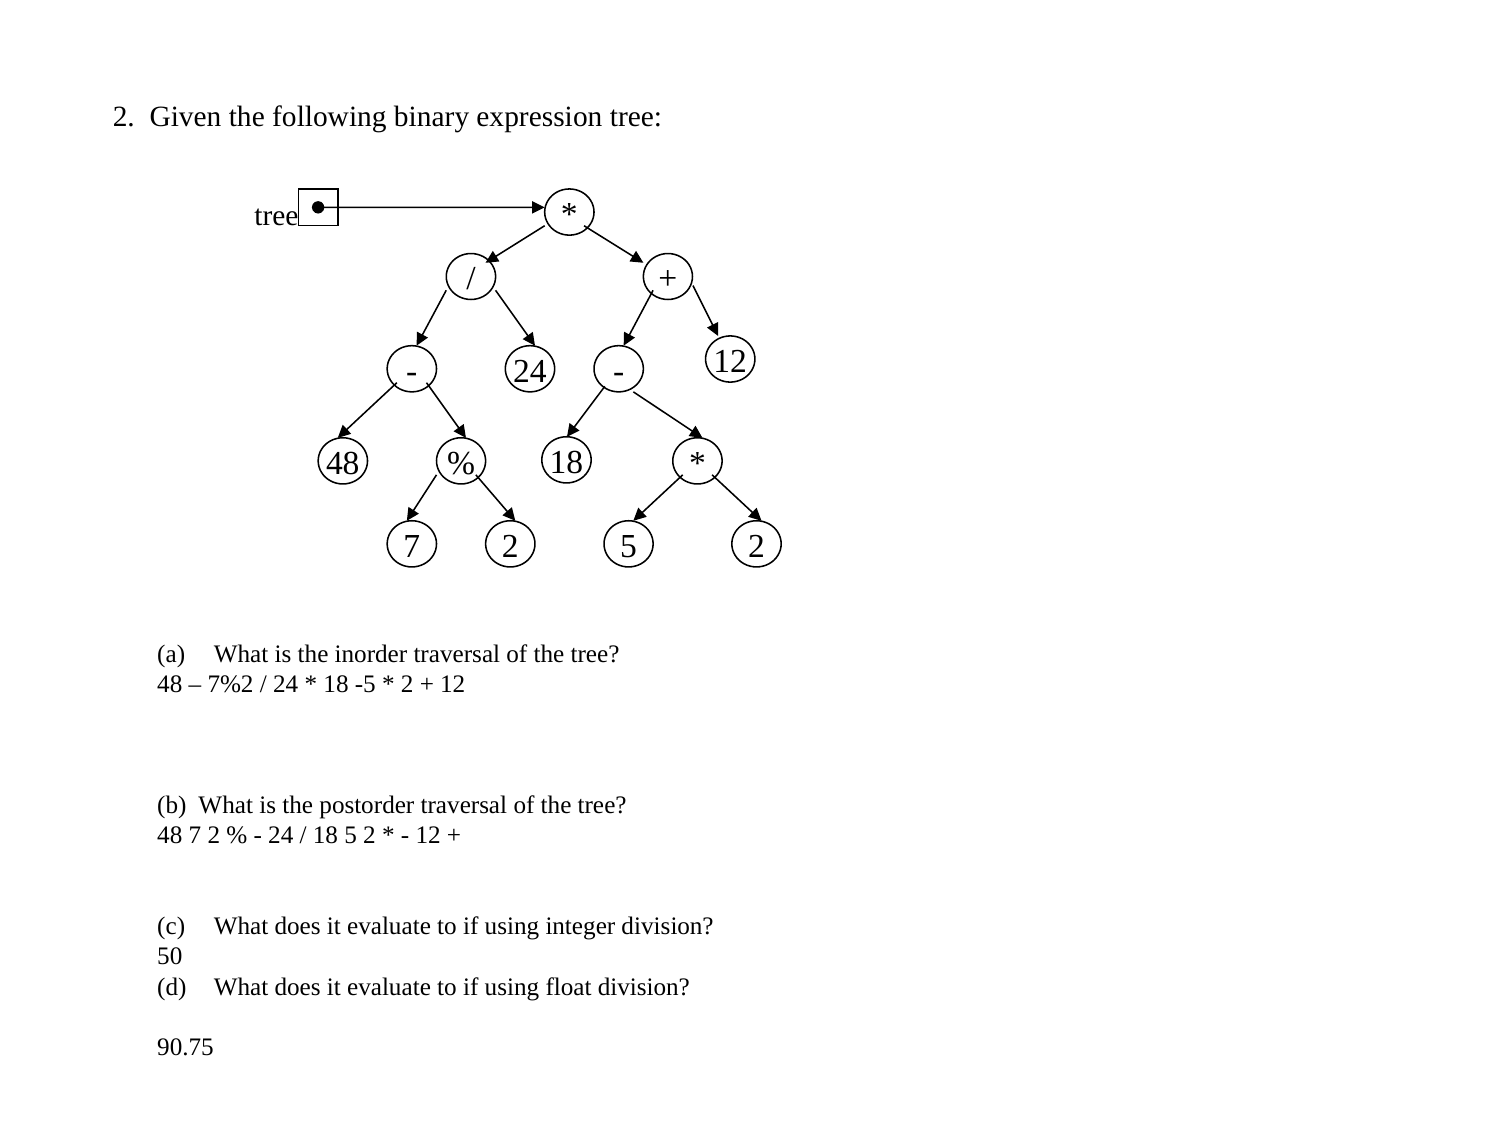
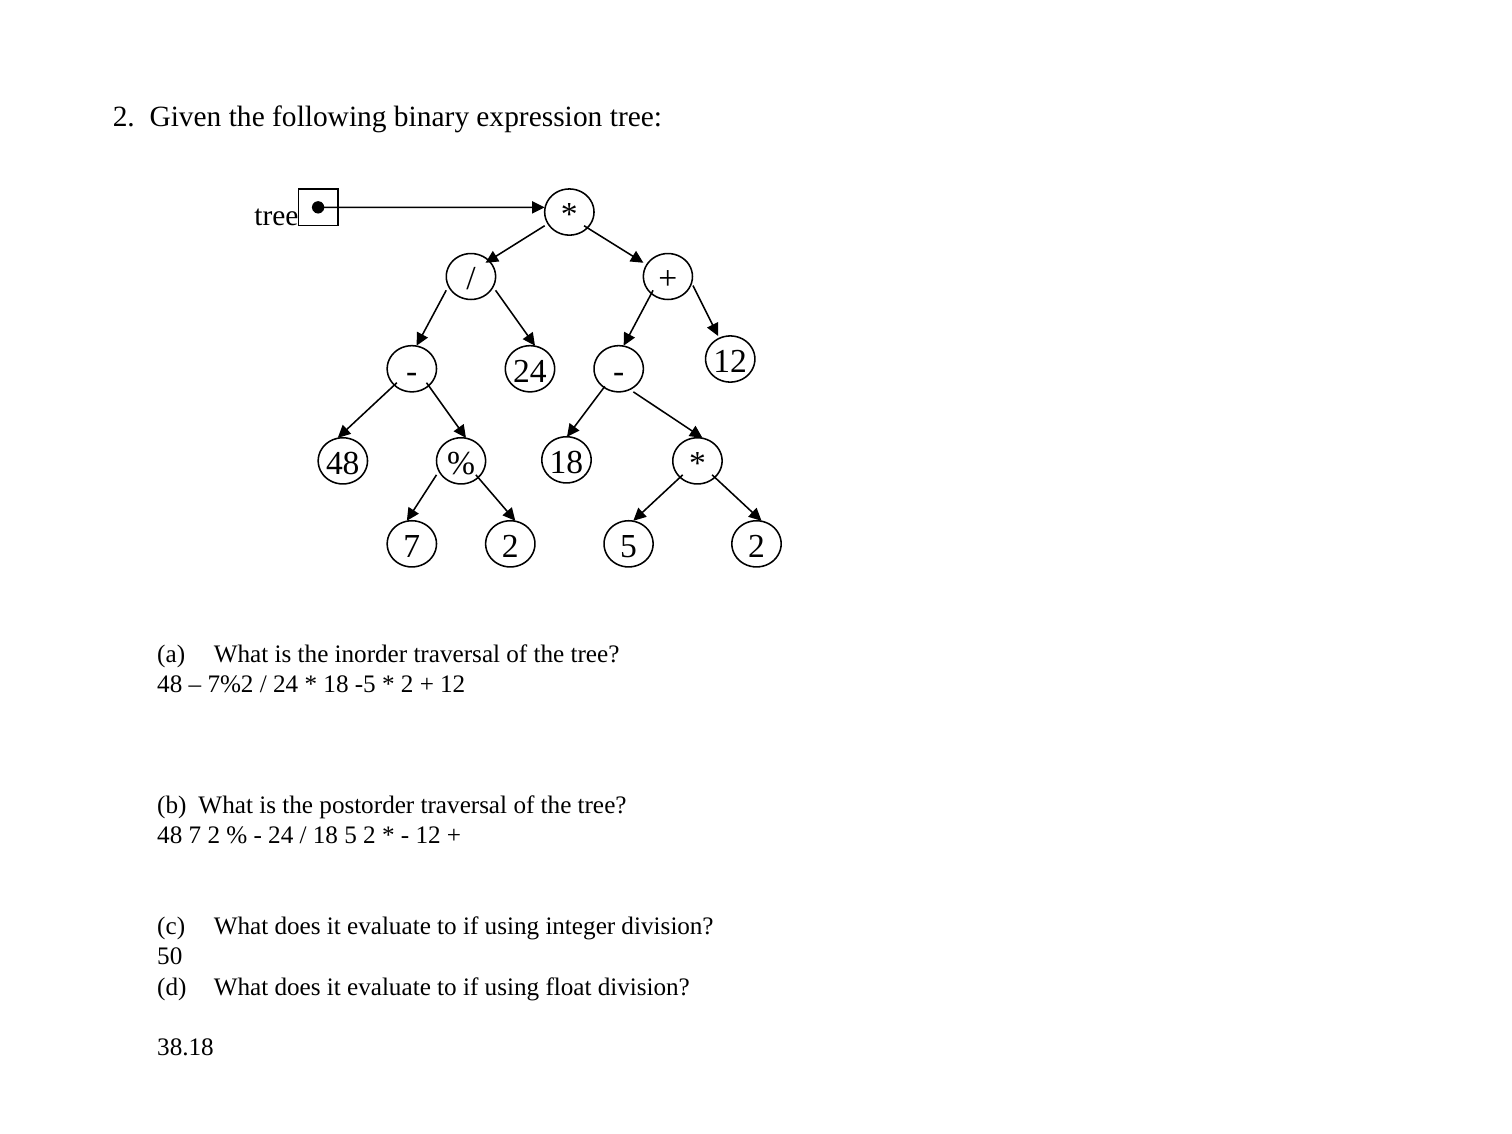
90.75: 90.75 -> 38.18 (186, 1047)
